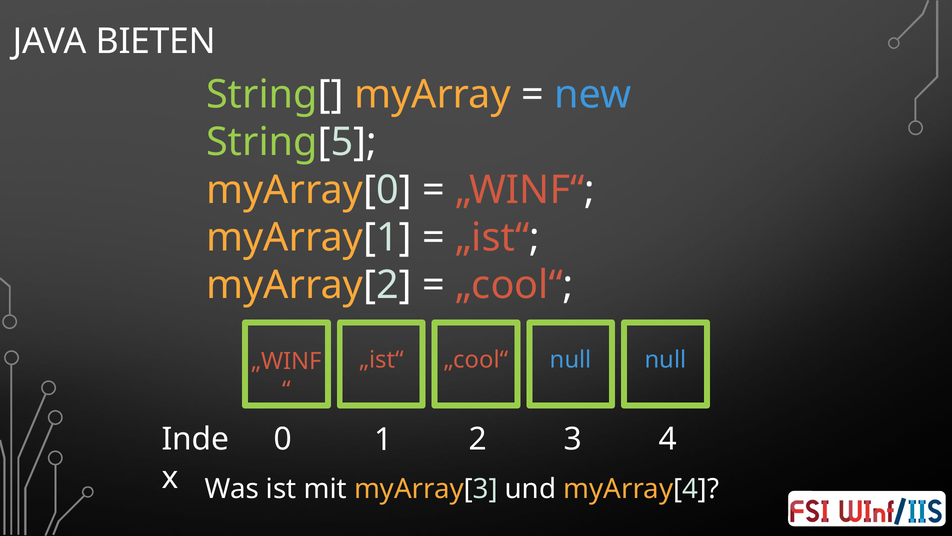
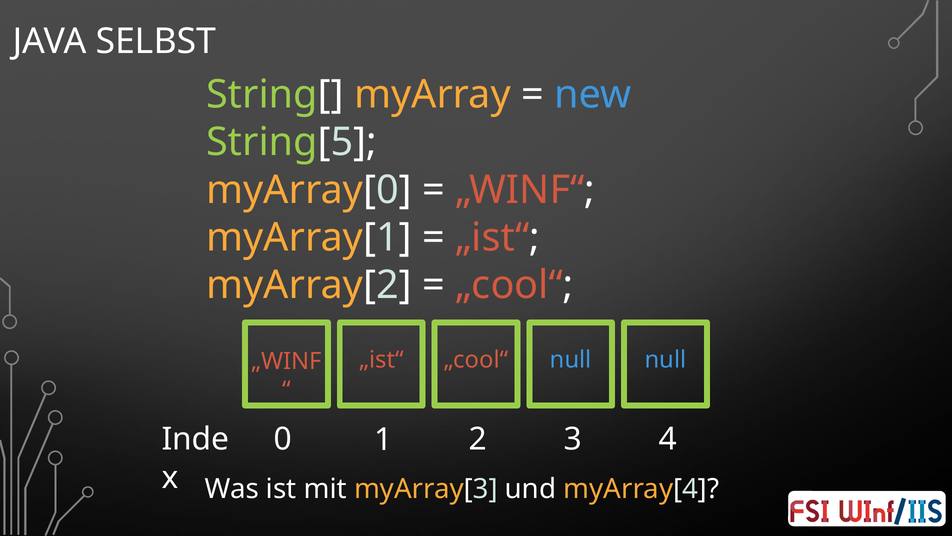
BIETEN: BIETEN -> SELBST (156, 41)
